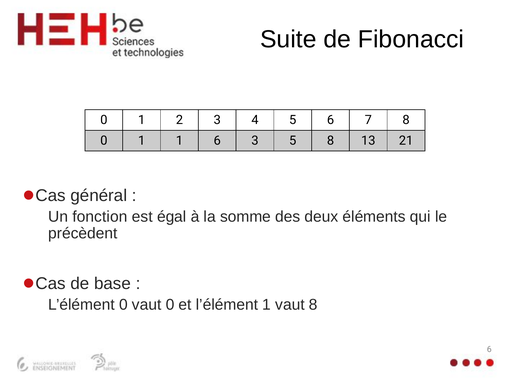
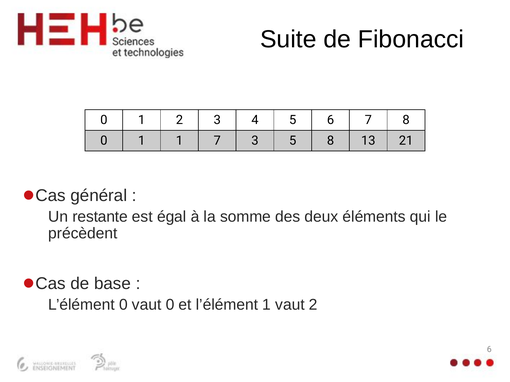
1 6: 6 -> 7 (217, 141)
fonction: fonction -> restante (100, 217)
vaut 8: 8 -> 2 (313, 305)
